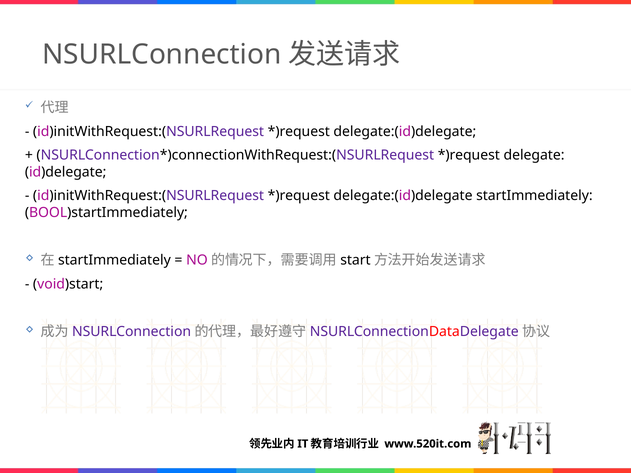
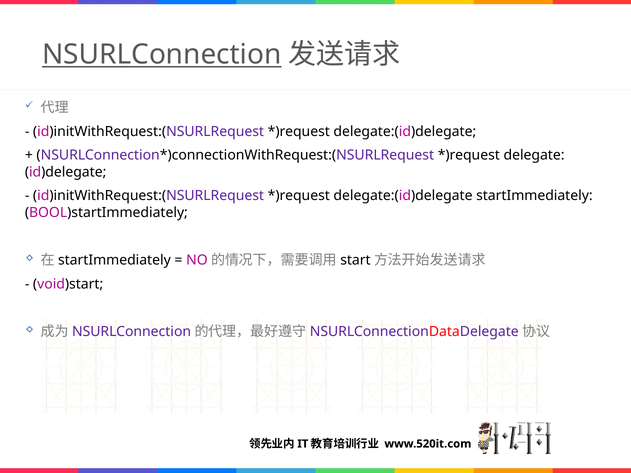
NSURLConnection underline: none -> present (162, 55)
